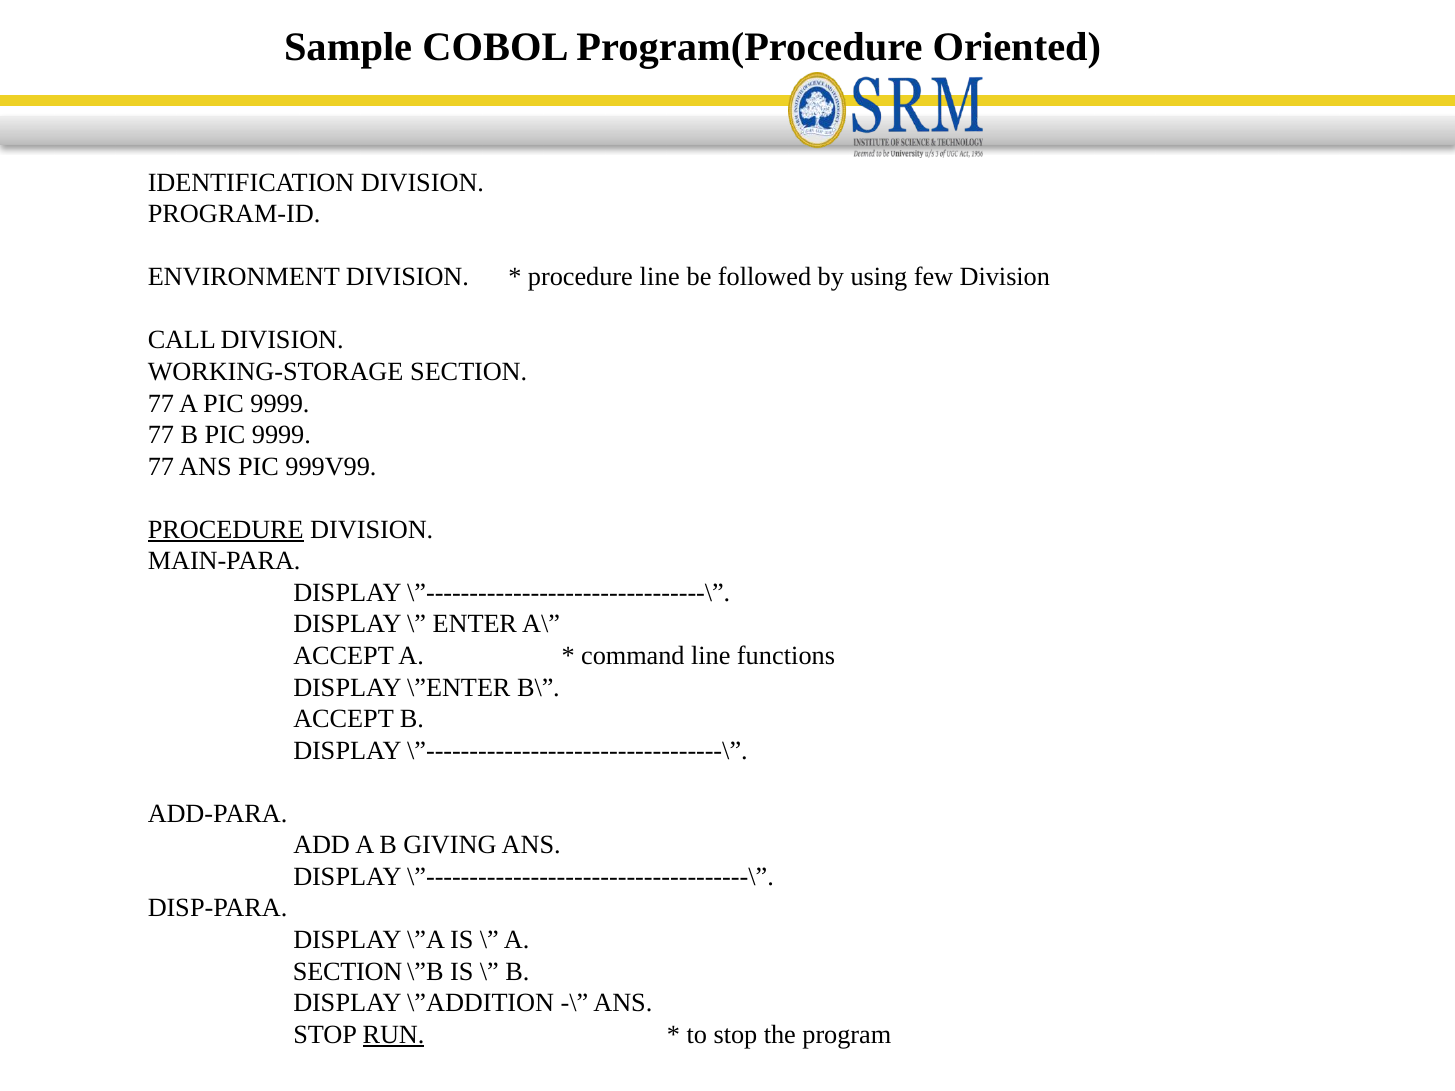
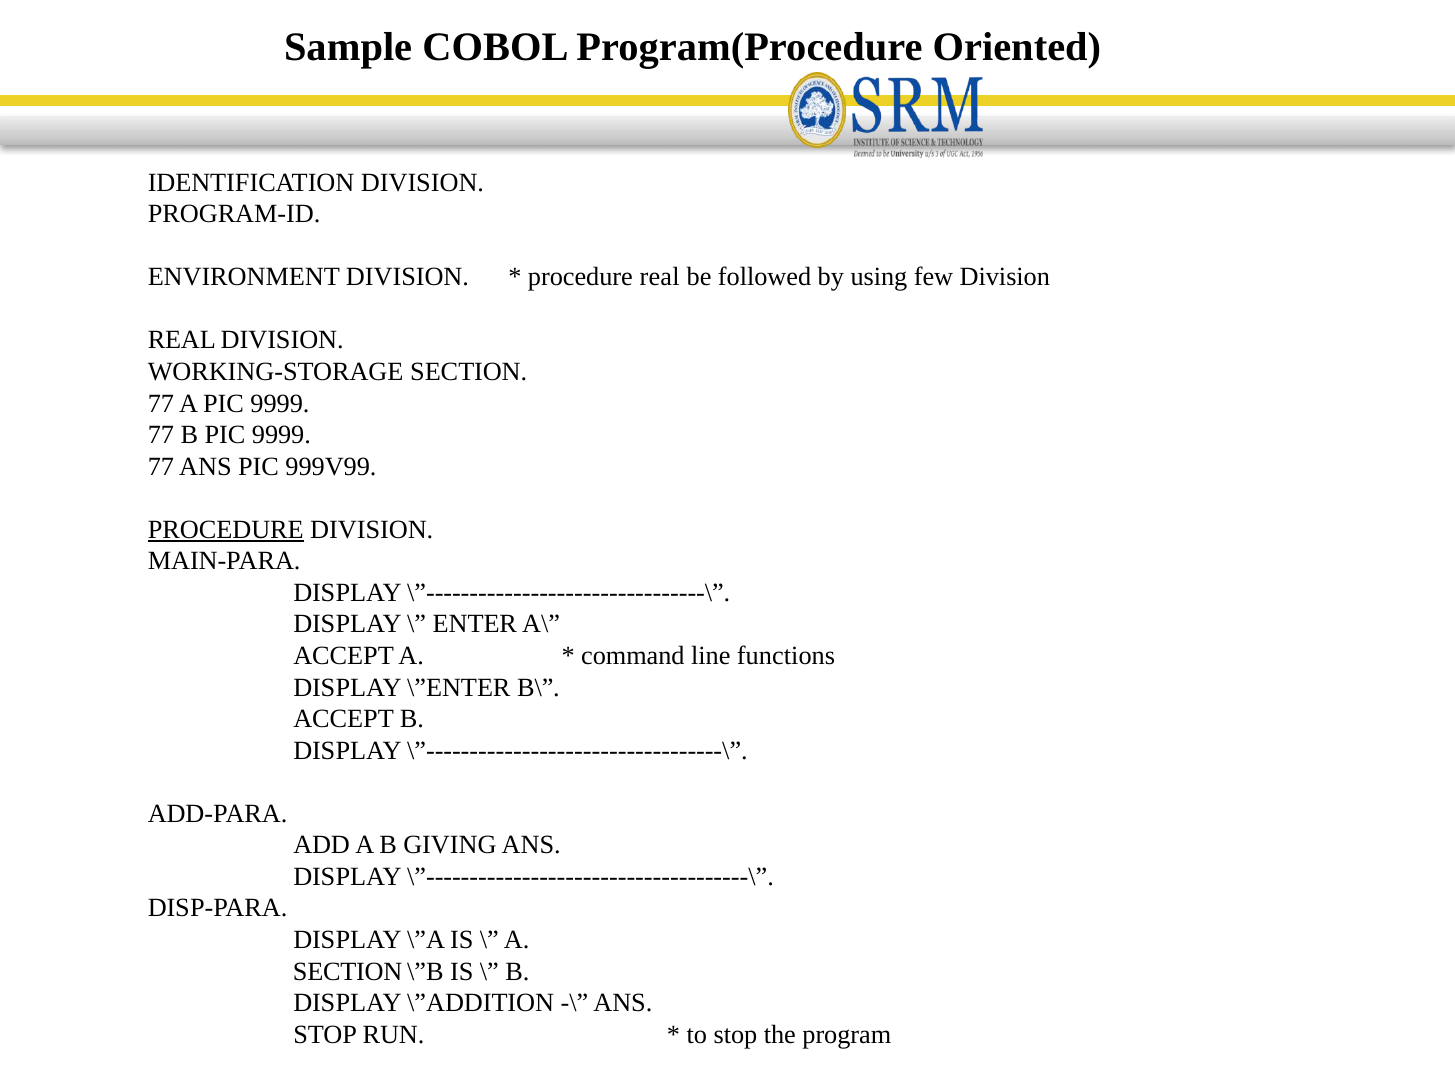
procedure line: line -> real (660, 277)
CALL: CALL -> REAL (182, 340)
RUN underline: present -> none (394, 1035)
